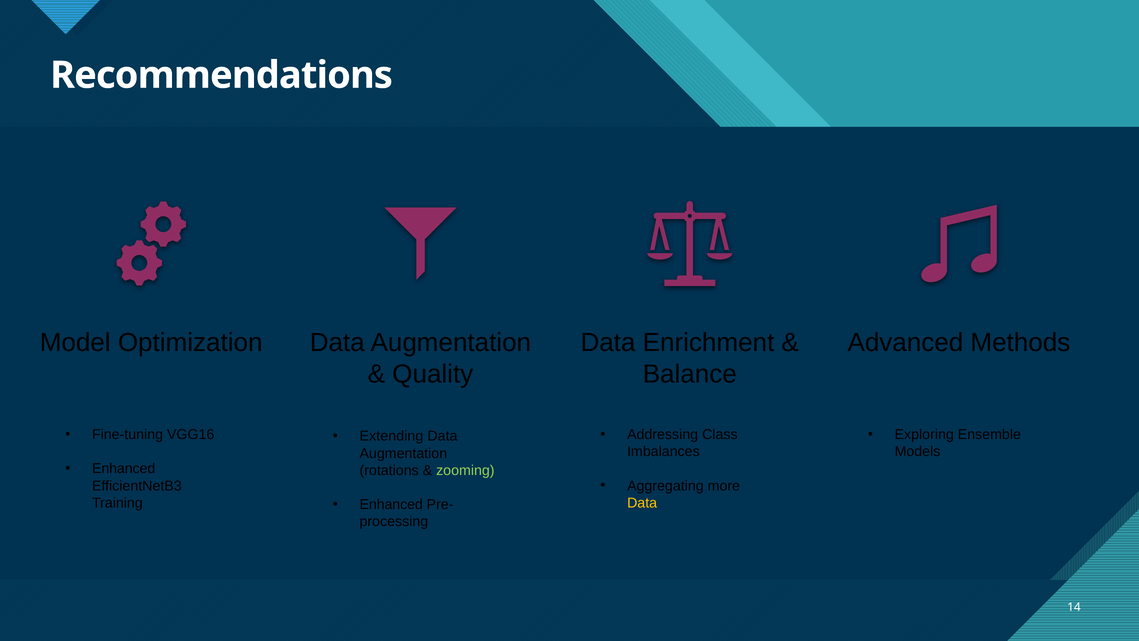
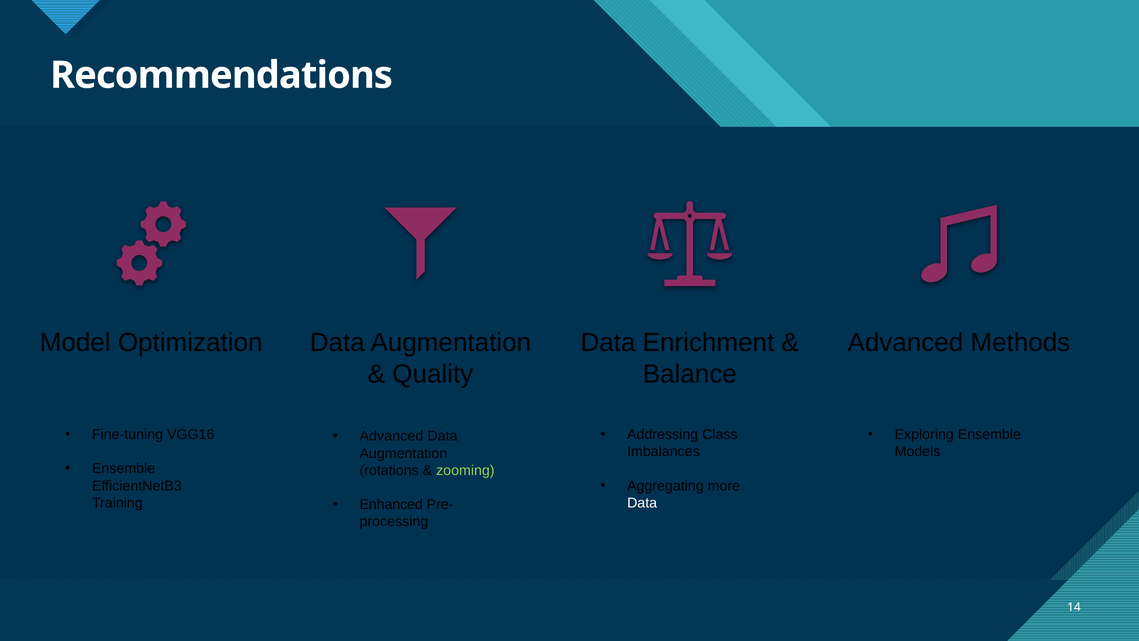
Extending: Extending -> Advanced (391, 436)
Enhanced: Enhanced -> Ensemble (124, 469)
Data colour: yellow -> white (642, 503)
